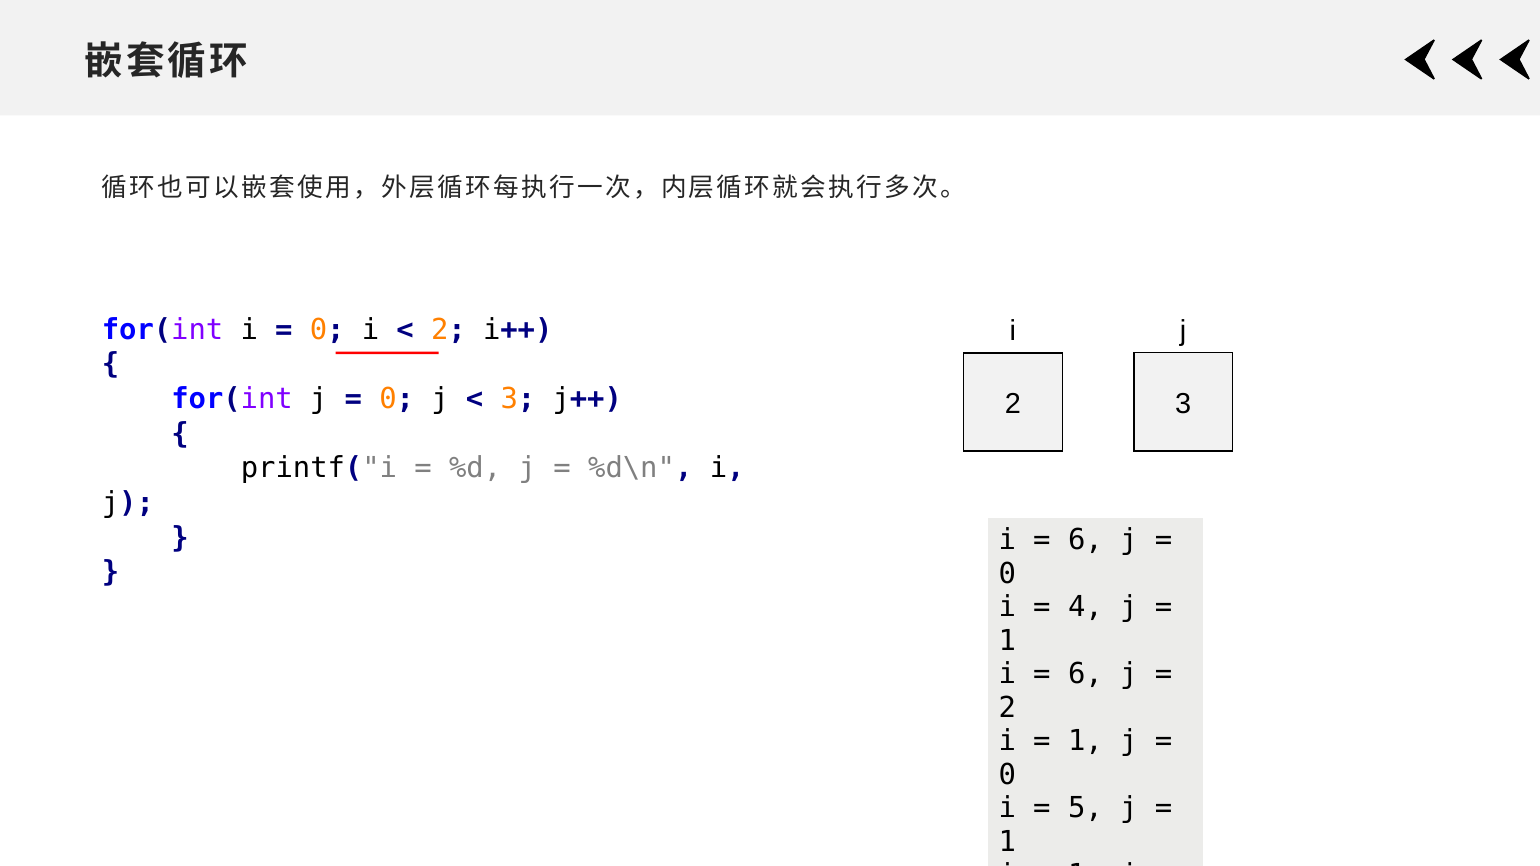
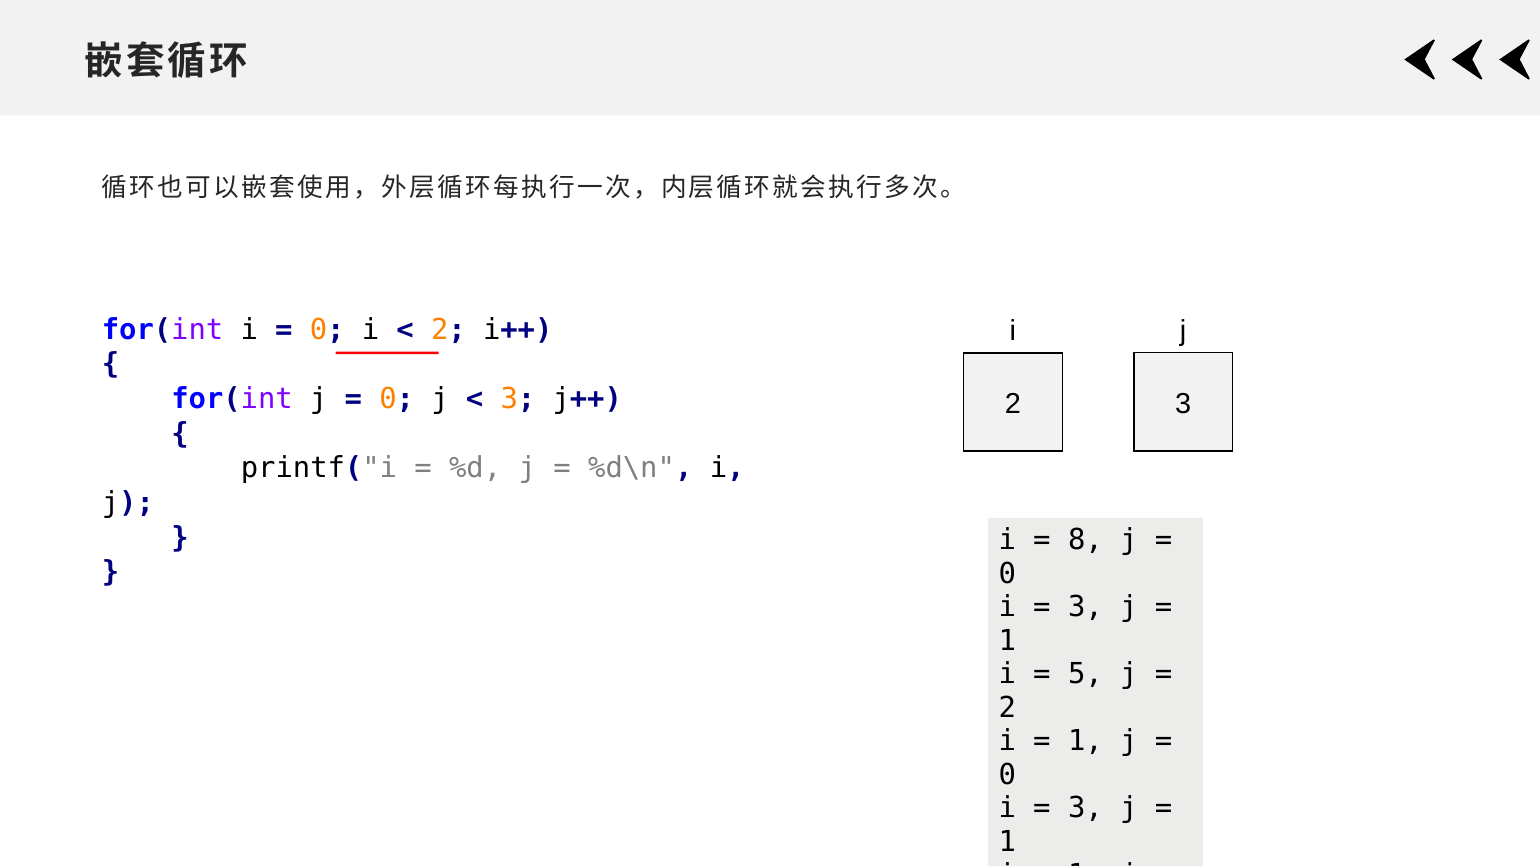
6: 6 -> 8 (1085, 540)
4: 4 -> 3 (1085, 607)
6: 6 -> 5 (1085, 674)
5: 5 -> 3 (1085, 809)
